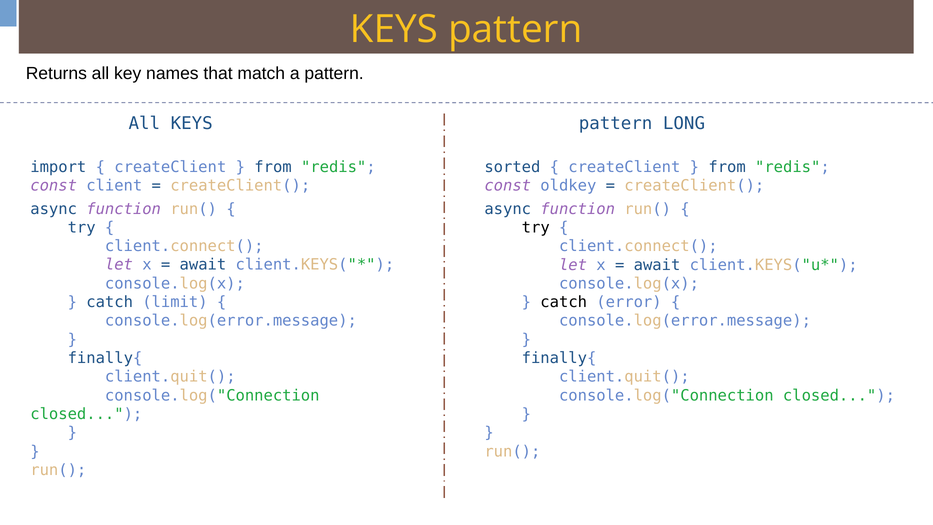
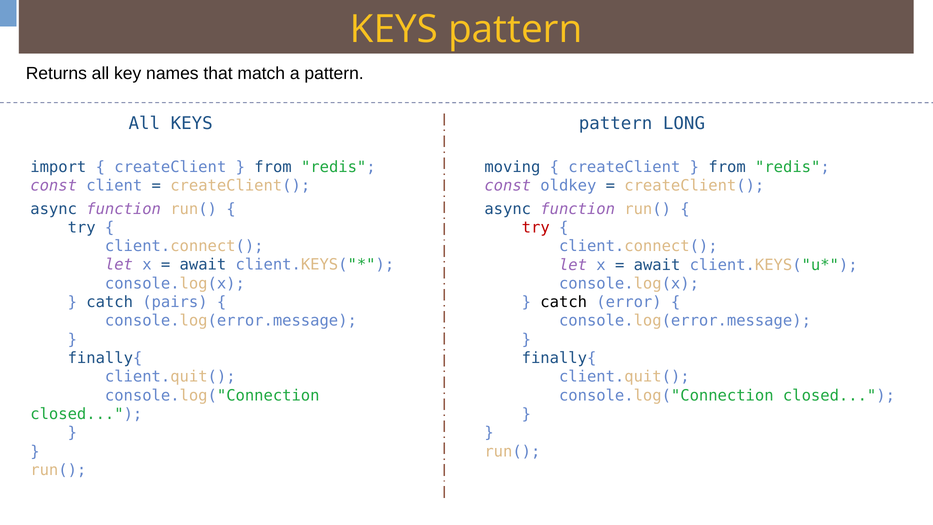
sorted: sorted -> moving (512, 167)
try colour: black -> red (536, 227)
limit: limit -> pairs (175, 302)
